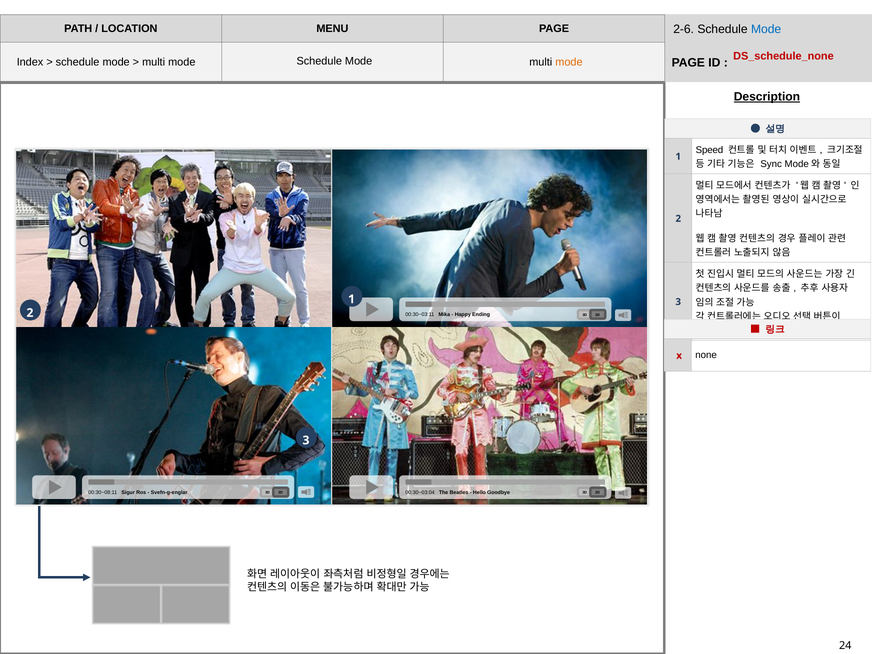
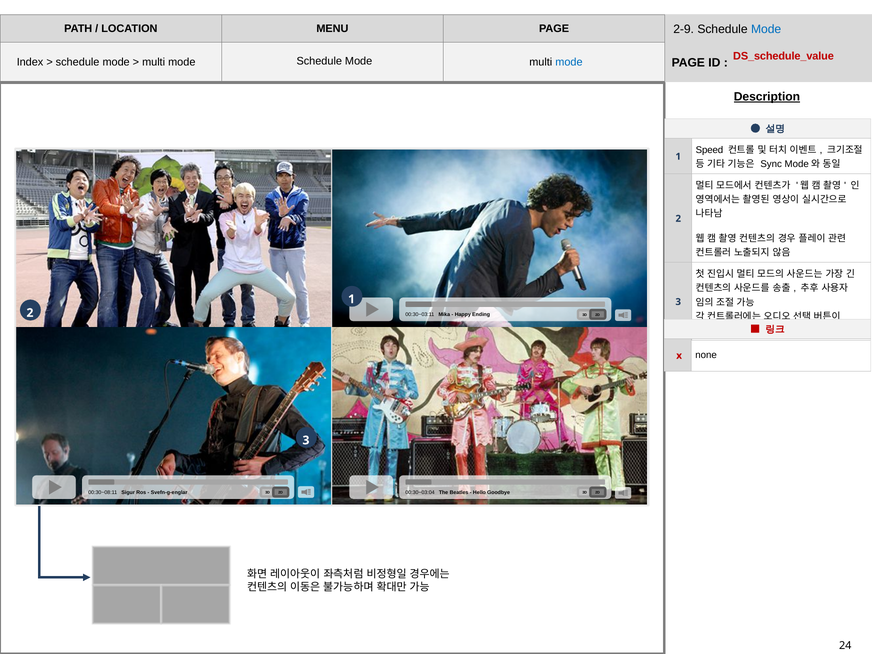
2-6: 2-6 -> 2-9 (684, 29)
DS_schedule_none: DS_schedule_none -> DS_schedule_value (783, 56)
mode colour: orange -> blue (569, 62)
